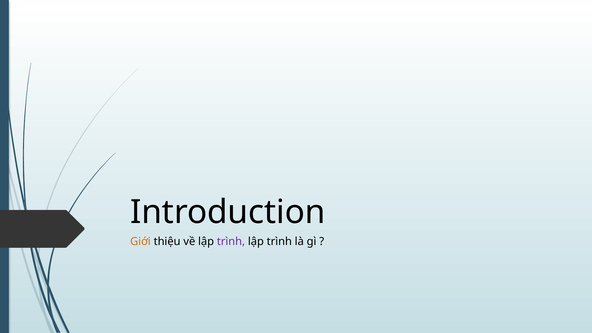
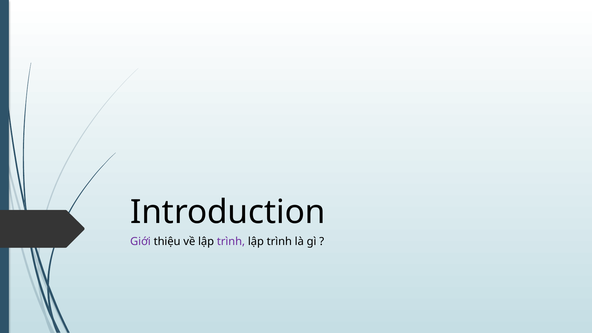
Giới colour: orange -> purple (140, 242)
